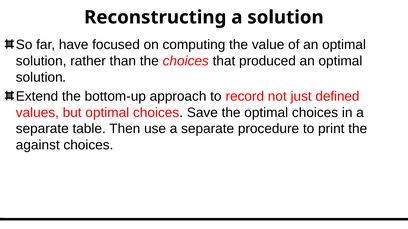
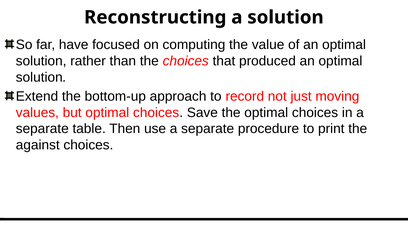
defined: defined -> moving (337, 96)
